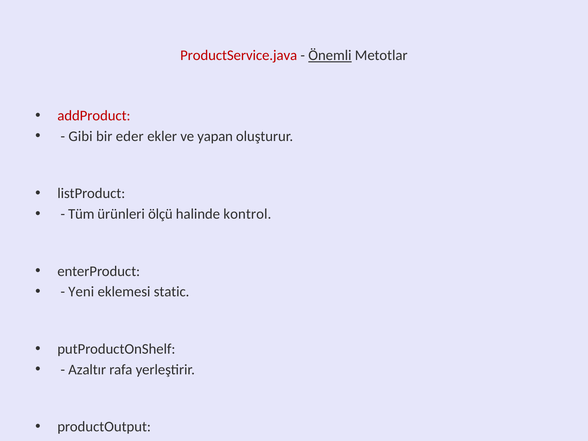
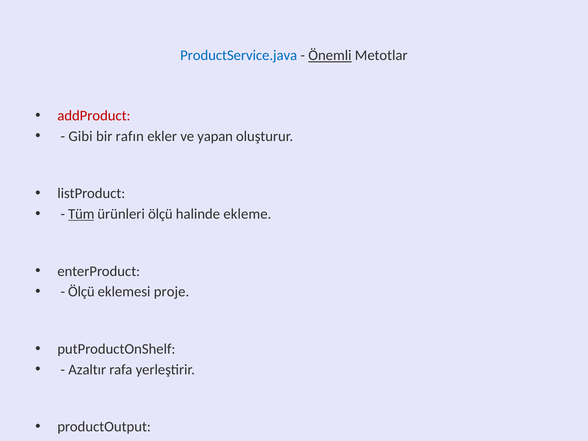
ProductService.java colour: red -> blue (239, 55)
eder: eder -> rafın (130, 136)
Tüm underline: none -> present (81, 214)
kontrol: kontrol -> ekleme (247, 214)
Yeni: Yeni -> Ölçü (81, 292)
static: static -> proje (172, 292)
